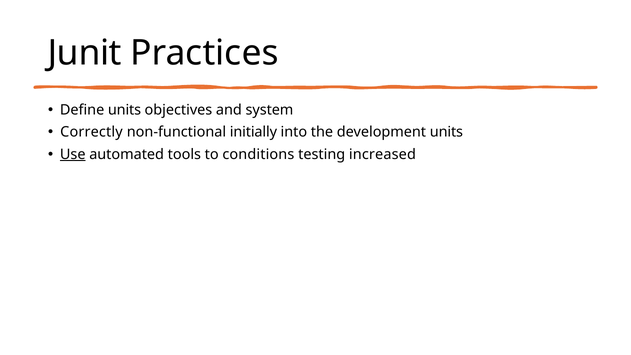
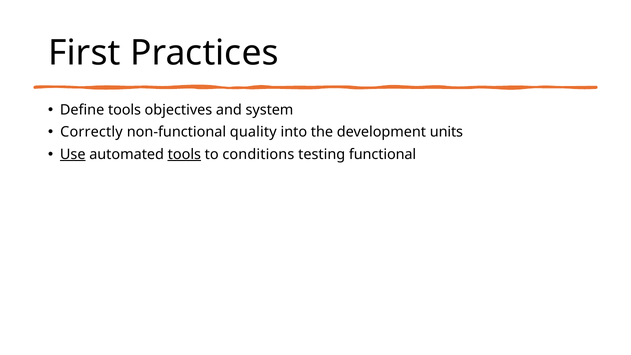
Junit: Junit -> First (84, 53)
Define units: units -> tools (124, 110)
initially: initially -> quality (253, 132)
tools underline: none -> present (184, 154)
increased: increased -> functional (383, 154)
